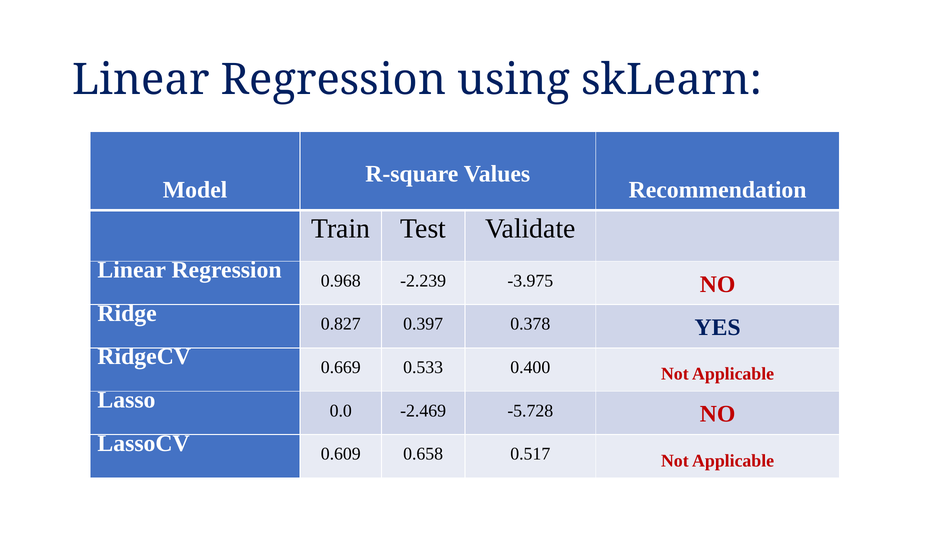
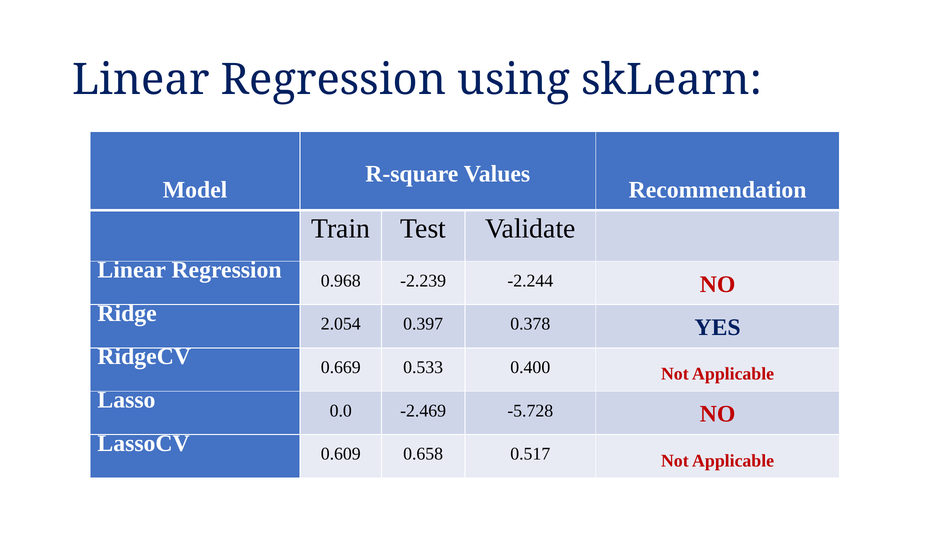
-3.975: -3.975 -> -2.244 (530, 281)
0.827: 0.827 -> 2.054 (341, 324)
